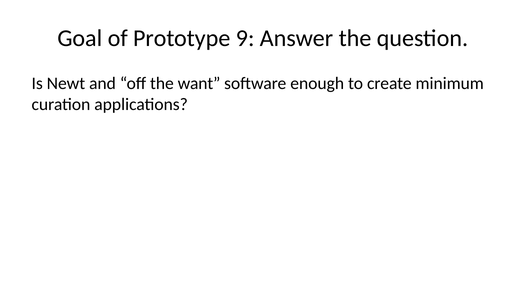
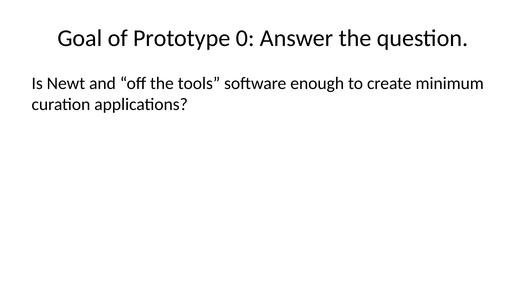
9: 9 -> 0 (245, 38)
want: want -> tools (199, 83)
